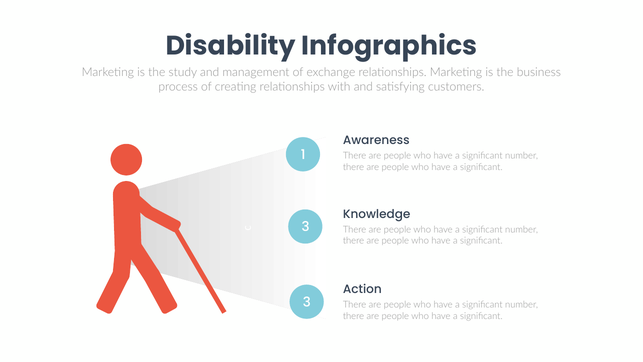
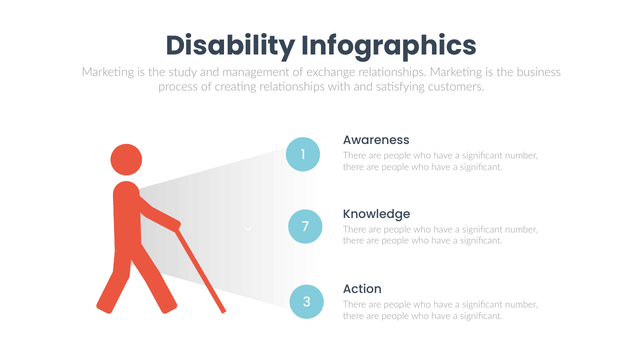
c 3: 3 -> 7 (305, 227)
